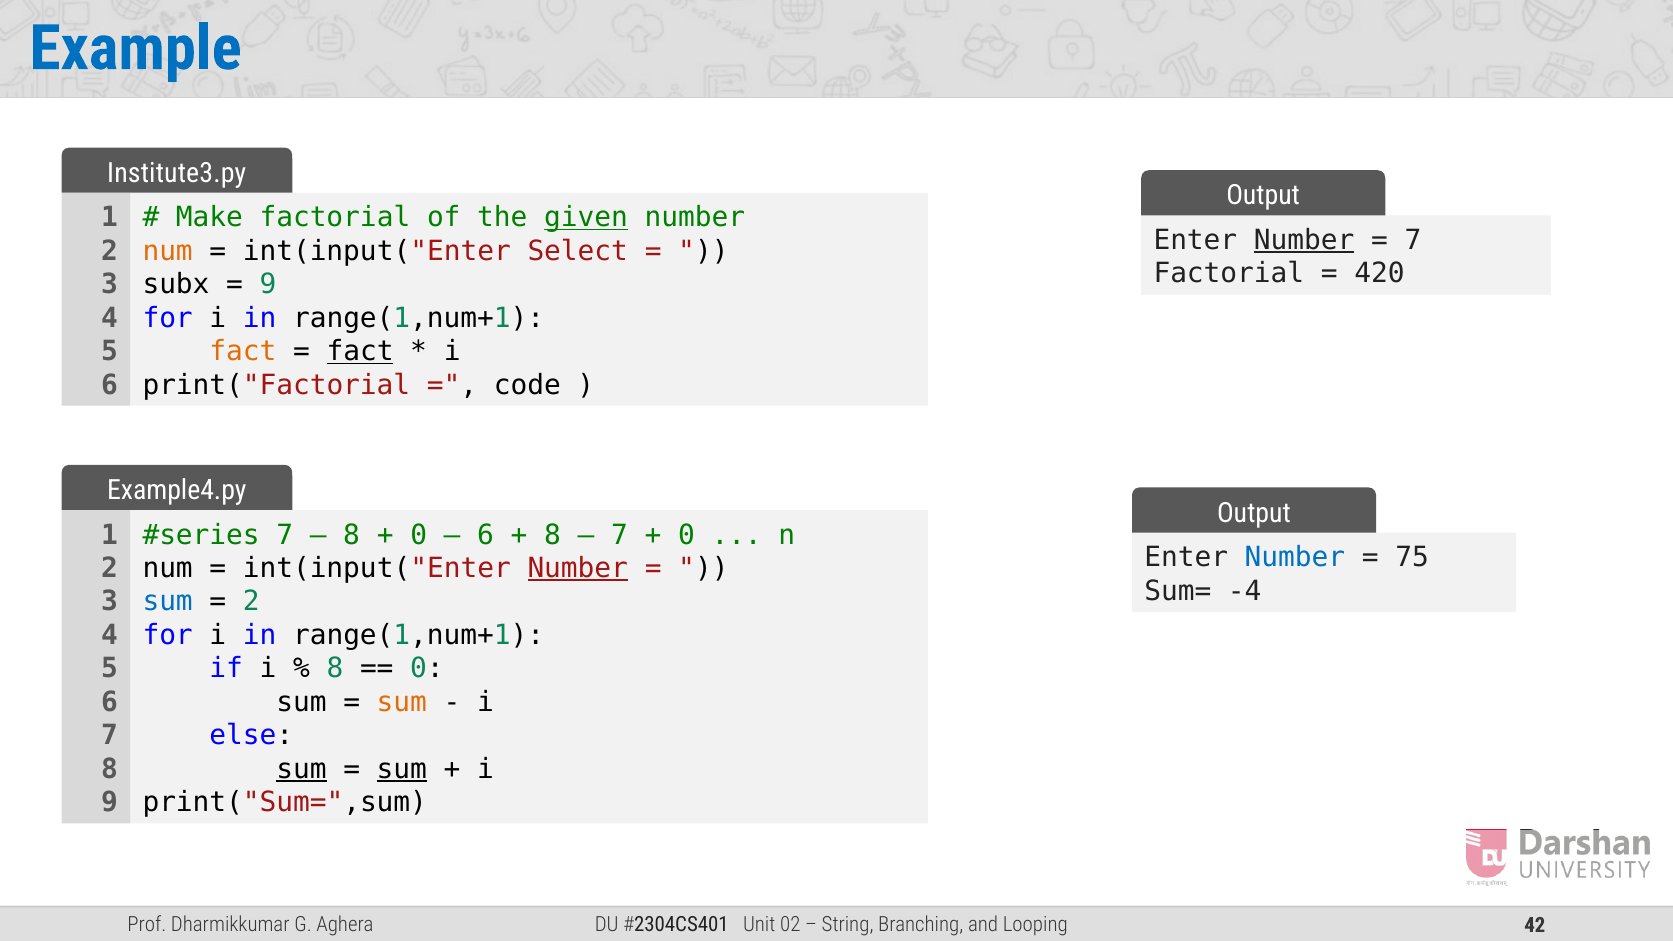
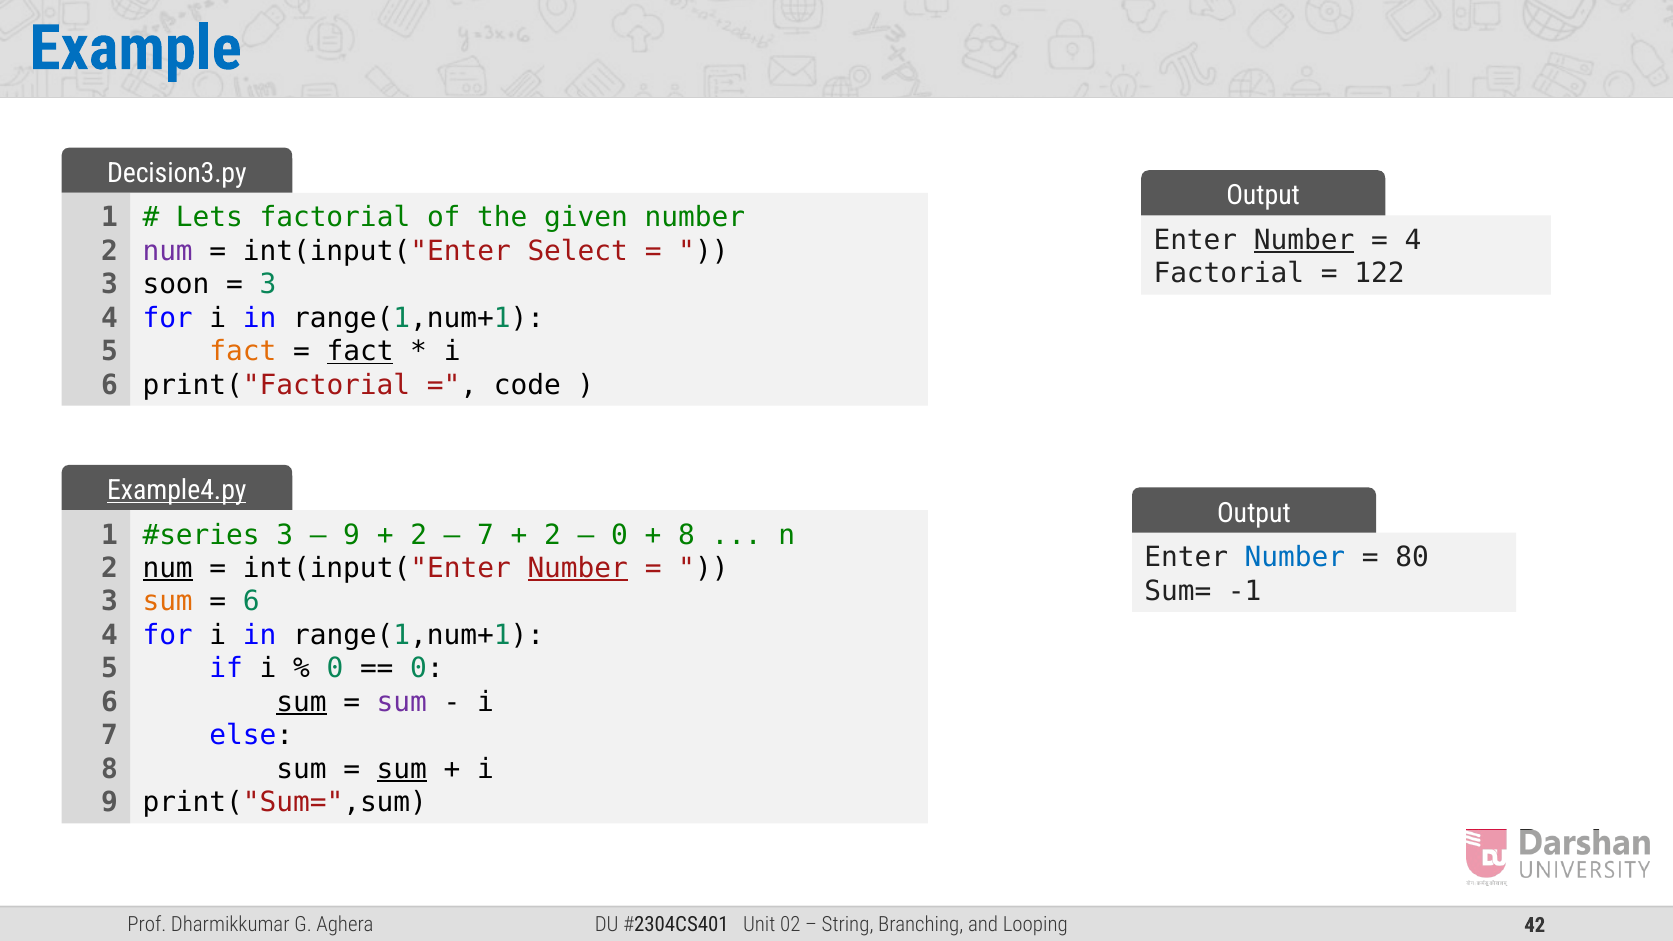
Institute3.py: Institute3.py -> Decision3.py (177, 173)
Make: Make -> Lets (209, 218)
given underline: present -> none (586, 218)
7: 7 -> 4 (1413, 240)
num colour: orange -> purple (168, 251)
420: 420 -> 122 (1379, 274)
subx: subx -> soon (176, 285)
9: 9 -> 3 (268, 285)
Example4.py underline: none -> present (177, 490)
7: 7 -> 3 (285, 535)
8: 8 -> 9 (352, 535)
0: 0 -> 2 (419, 535)
6: 6 -> 7 (486, 535)
8: 8 -> 2 (552, 535)
7: 7 -> 0 (620, 535)
0: 0 -> 8 (686, 535)
75: 75 -> 80 (1412, 557)
num underline: none -> present (168, 568)
-4: -4 -> -1 (1245, 591)
sum colour: blue -> orange (168, 602)
2: 2 -> 6 (251, 602)
8: 8 -> 0 (335, 669)
sum underline: none -> present (301, 702)
sum colour: orange -> purple (402, 702)
sum underline: present -> none (301, 769)
